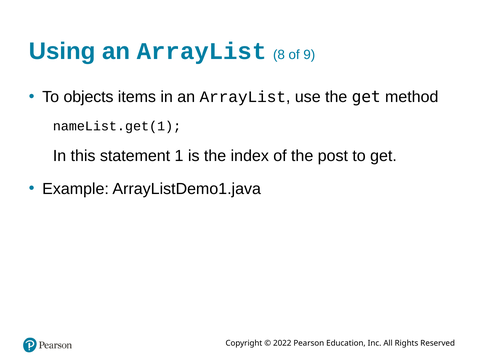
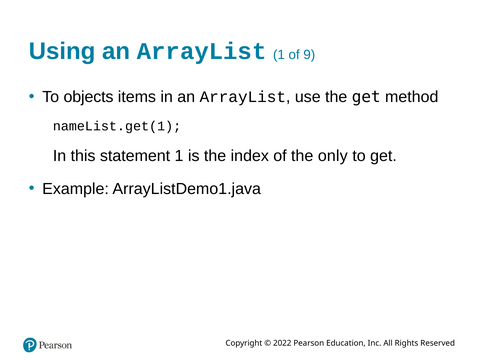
ArrayList 8: 8 -> 1 (279, 55)
post: post -> only (333, 156)
